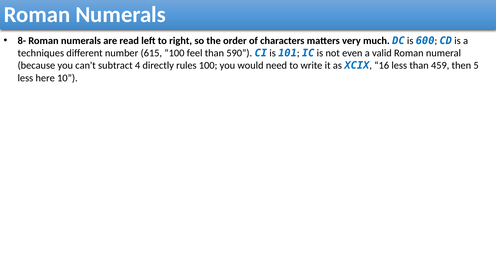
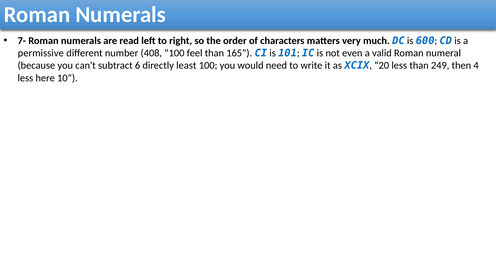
8-: 8- -> 7- (22, 41)
techniques: techniques -> permissive (41, 53)
615: 615 -> 408 (151, 53)
590: 590 -> 165 (239, 53)
4: 4 -> 6 (138, 66)
rules: rules -> least (186, 66)
16: 16 -> 20 (382, 66)
459: 459 -> 249 (440, 66)
5: 5 -> 4 (476, 66)
